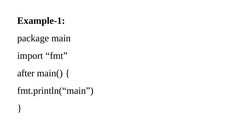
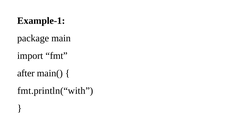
fmt.println(“main: fmt.println(“main -> fmt.println(“with (55, 90)
